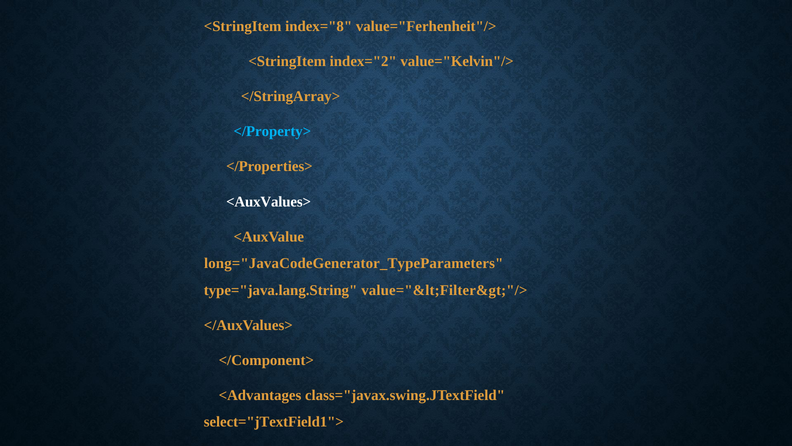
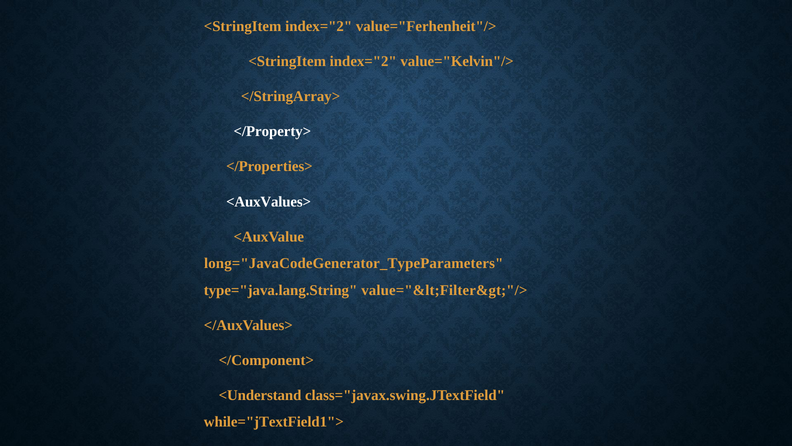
index="8: index="8 -> index="2 (319, 26)
</Property> colour: light blue -> white (272, 131)
<Advantages: <Advantages -> <Understand (260, 395)
select="jTextField1">: select="jTextField1"> -> while="jTextField1"> (274, 422)
